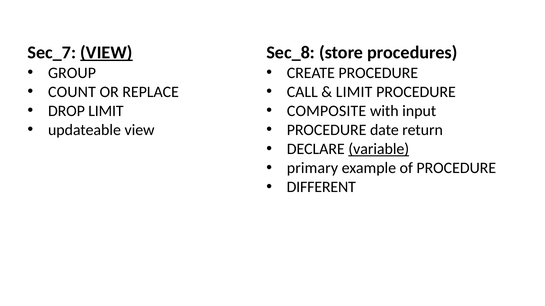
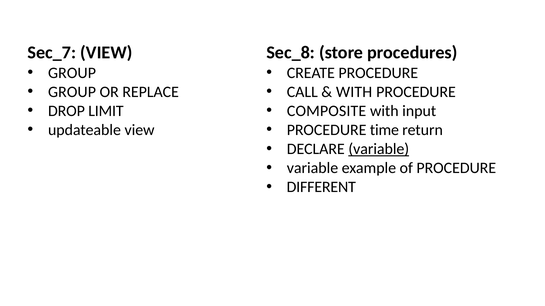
VIEW underline: present -> none (106, 53)
COUNT: COUNT -> GROUP (72, 92)
LIMIT: LIMIT -> WITH (354, 92)
date: date -> time (384, 130)
primary: primary -> variable (312, 168)
